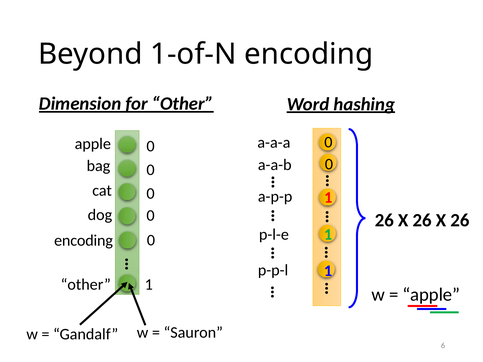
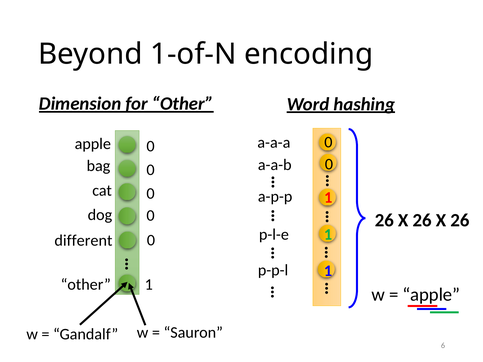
encoding: encoding -> different (83, 241)
